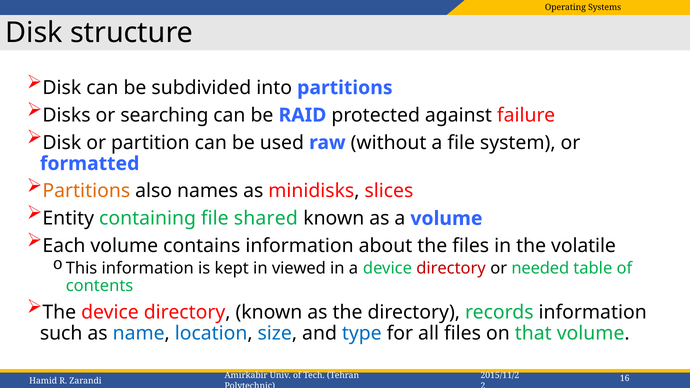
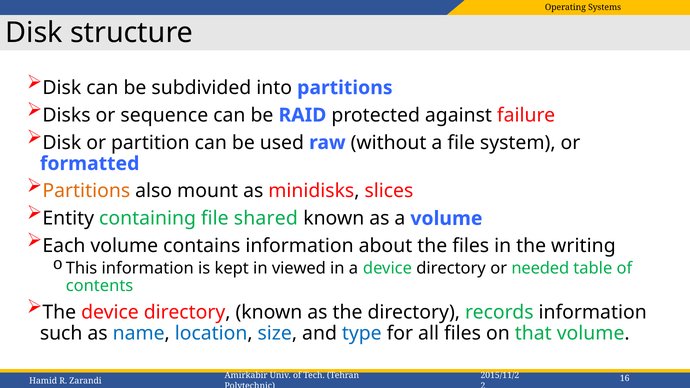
searching: searching -> sequence (164, 115)
names: names -> mount (208, 191)
volatile: volatile -> writing (583, 246)
directory colour: red -> black (451, 268)
